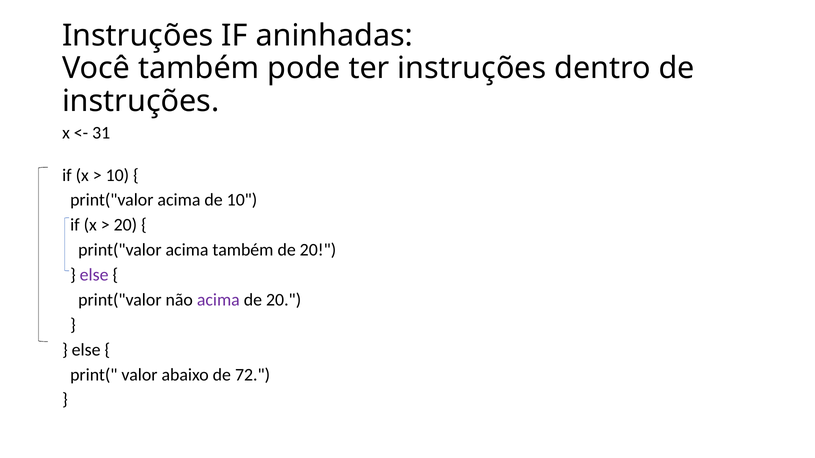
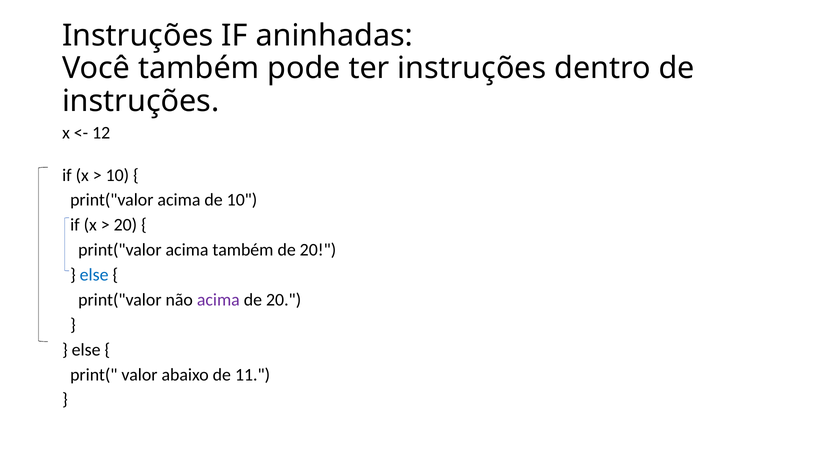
31: 31 -> 12 (101, 133)
else colour: purple -> blue (94, 275)
72: 72 -> 11 (253, 375)
